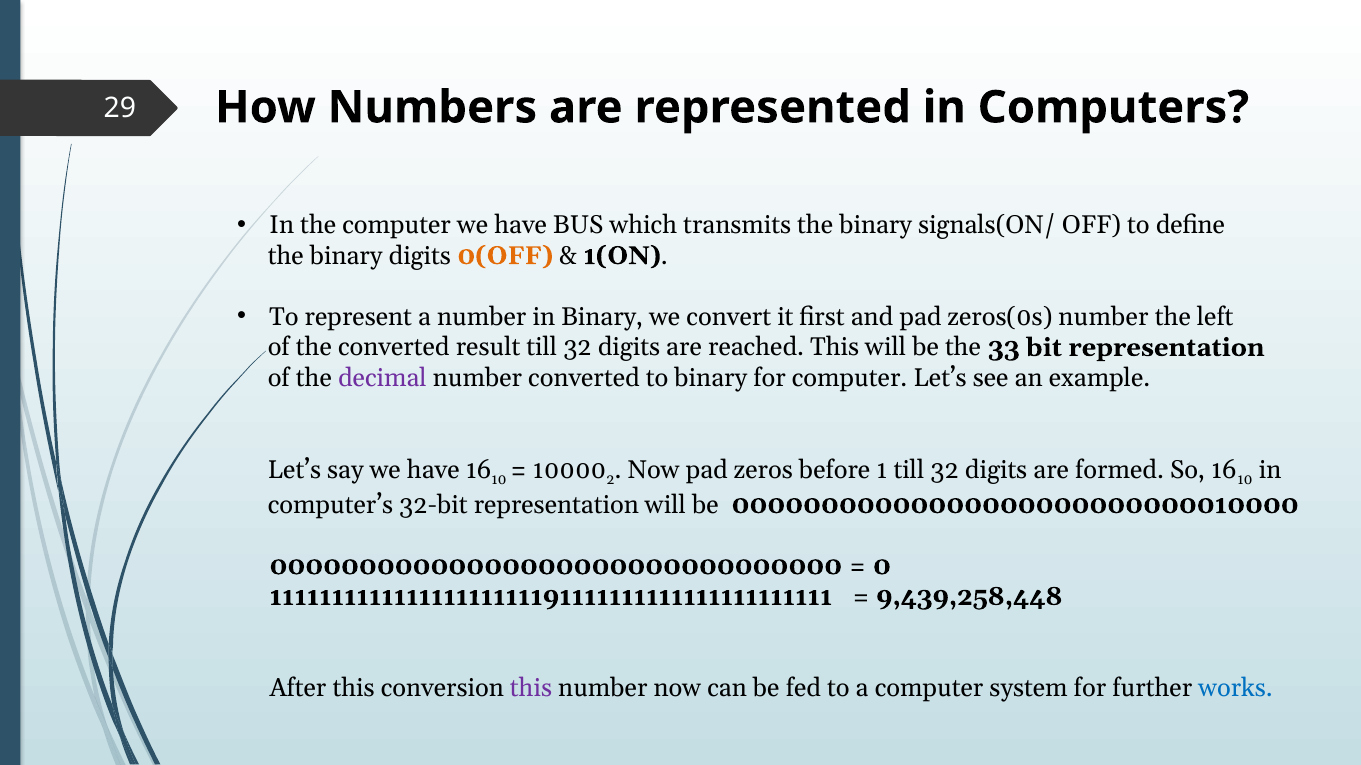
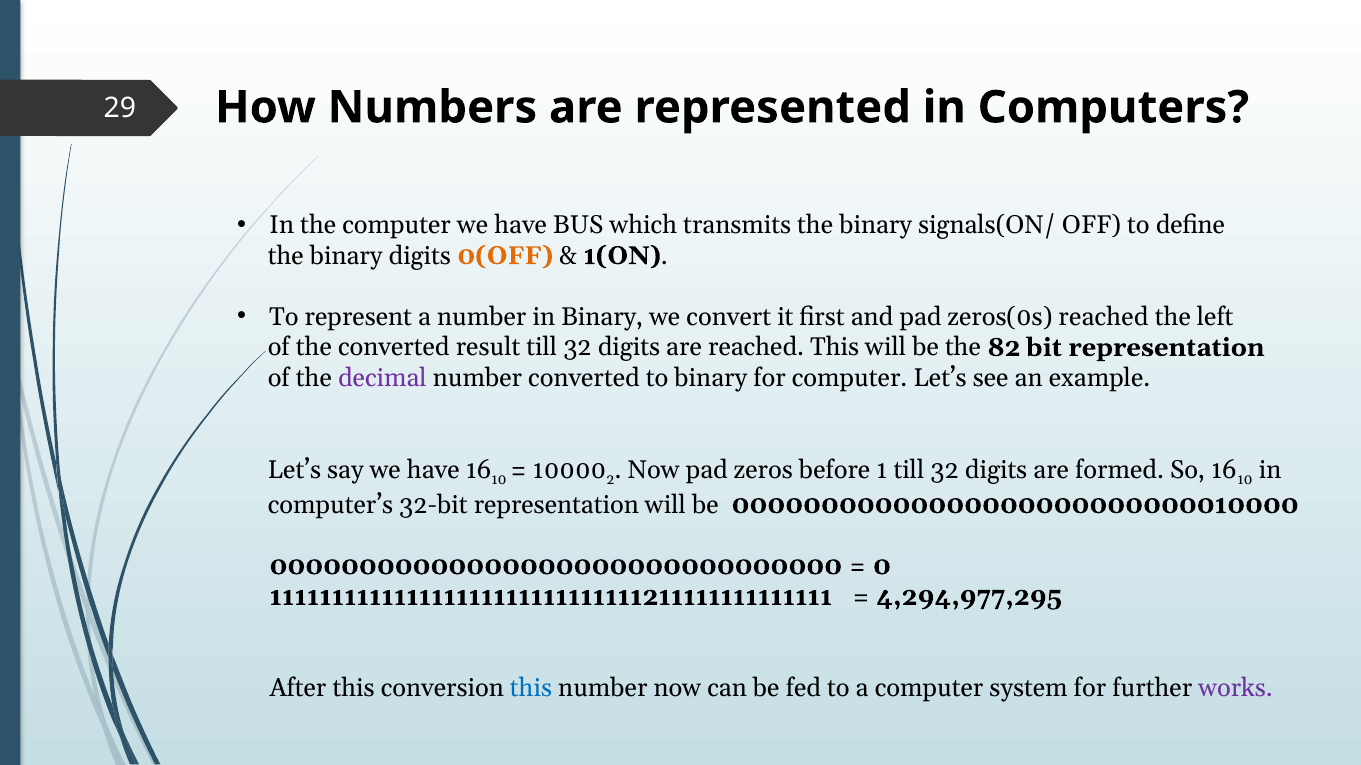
zeros(0s number: number -> reached (1103, 317)
33: 33 -> 82 (1004, 348)
111111111111111111111191111111111111111111111: 111111111111111111111191111111111111111111111 -> 111111111111111111111111111111211111111111111 (551, 597)
9,439,258,448: 9,439,258,448 -> 4,294,977,295 (969, 597)
this colour: purple -> blue (531, 689)
works colour: blue -> purple (1236, 689)
